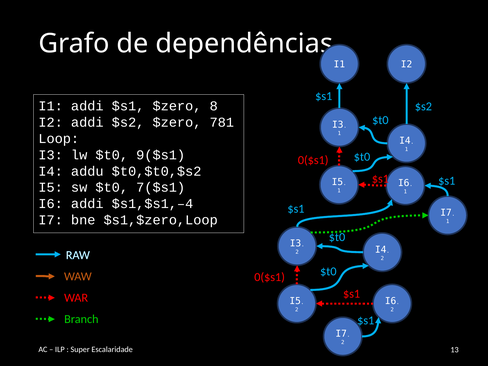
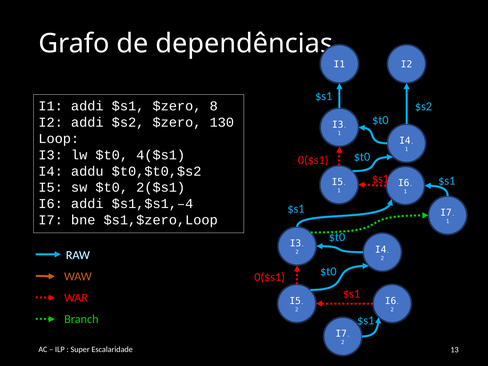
781: 781 -> 130 (222, 122)
9($s1: 9($s1 -> 4($s1 (161, 155)
7($s1: 7($s1 -> 2($s1 (161, 187)
